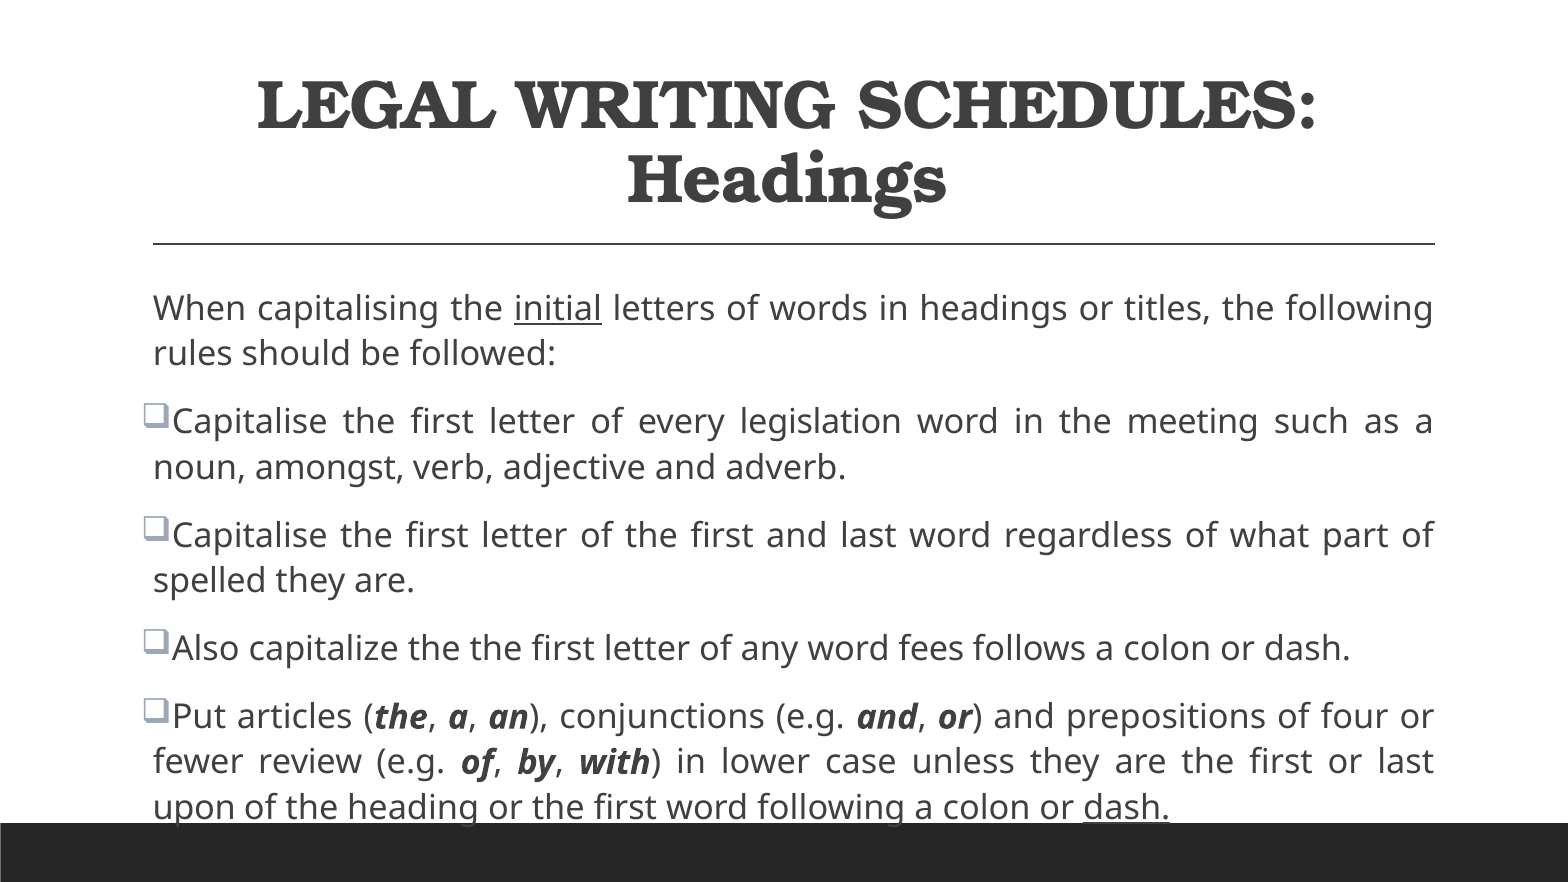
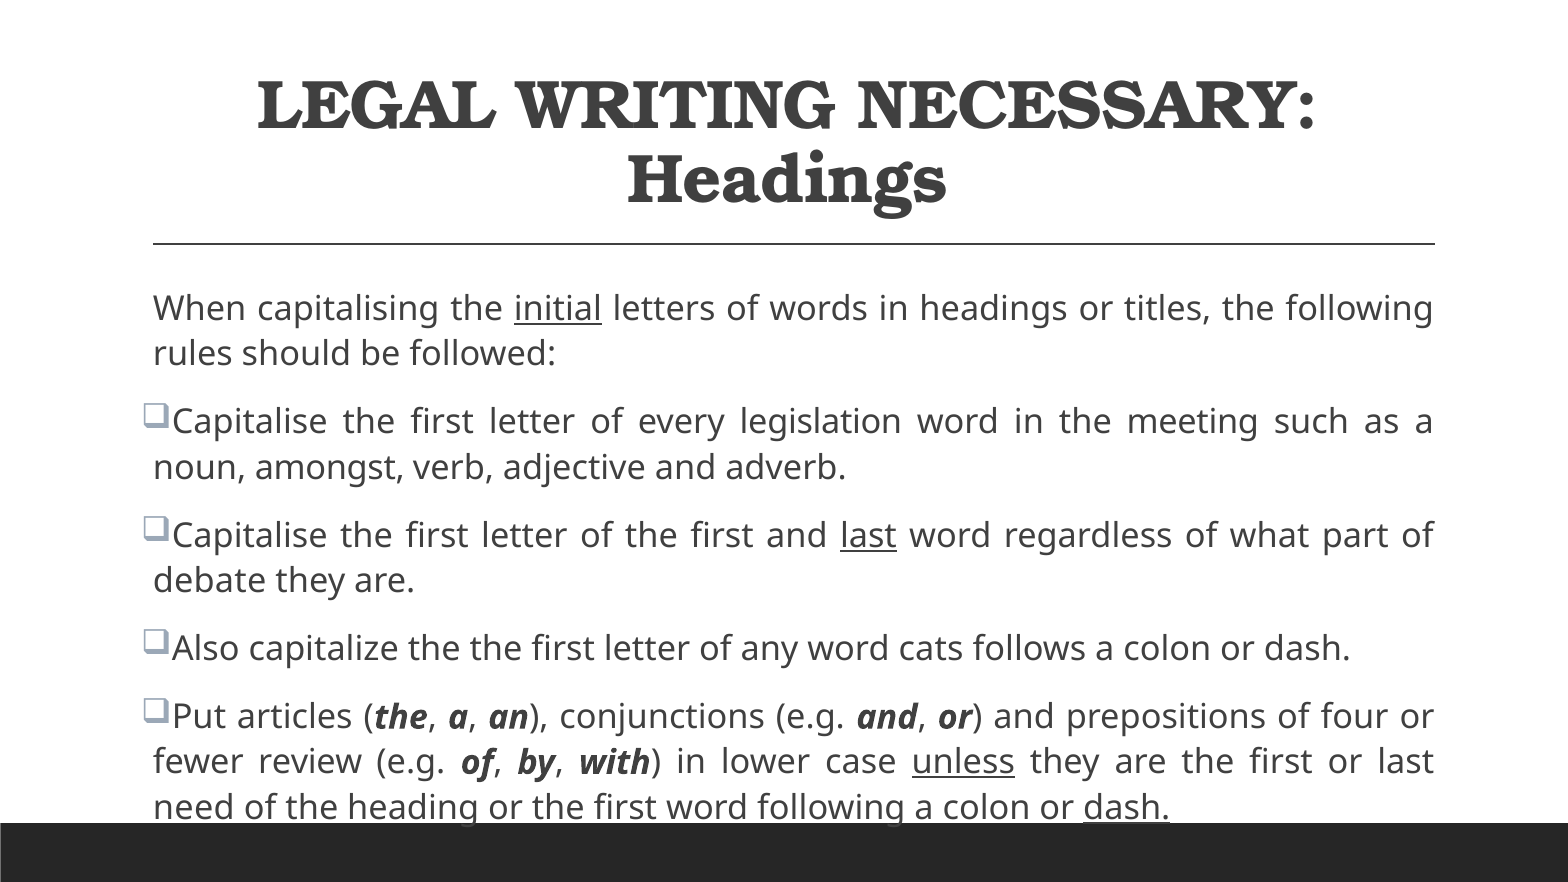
SCHEDULES: SCHEDULES -> NECESSARY (1089, 106)
last underline: none -> present (868, 536)
spelled: spelled -> debate (210, 581)
fees: fees -> cats (931, 649)
unless underline: none -> present (963, 763)
upon: upon -> need (194, 808)
